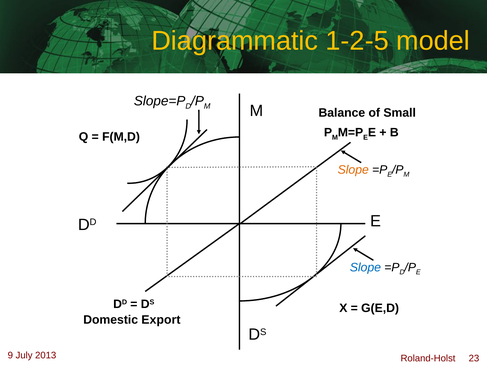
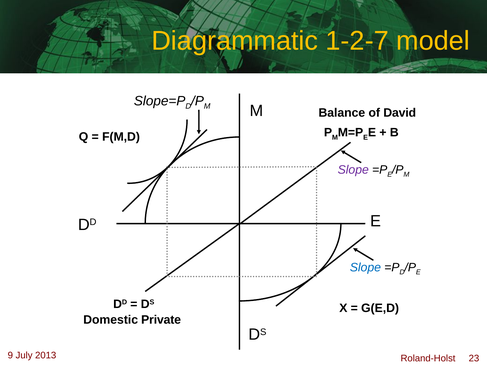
1-2-5: 1-2-5 -> 1-2-7 (357, 41)
Small: Small -> David (400, 113)
Slope colour: orange -> purple (353, 169)
Export: Export -> Private (161, 319)
